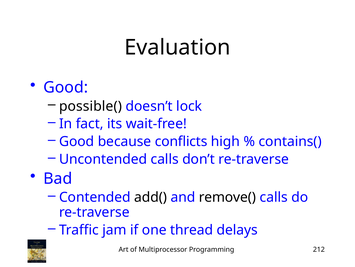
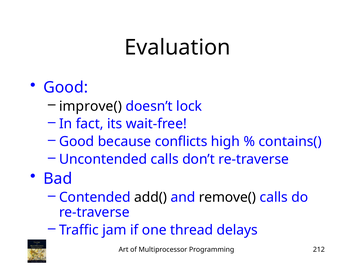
possible(: possible( -> improve( (91, 106)
